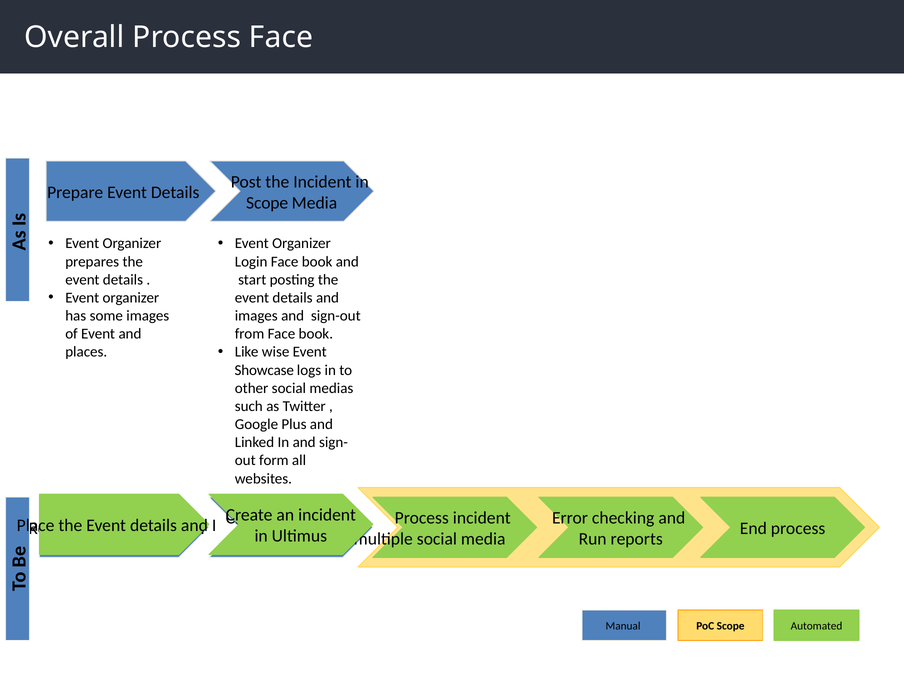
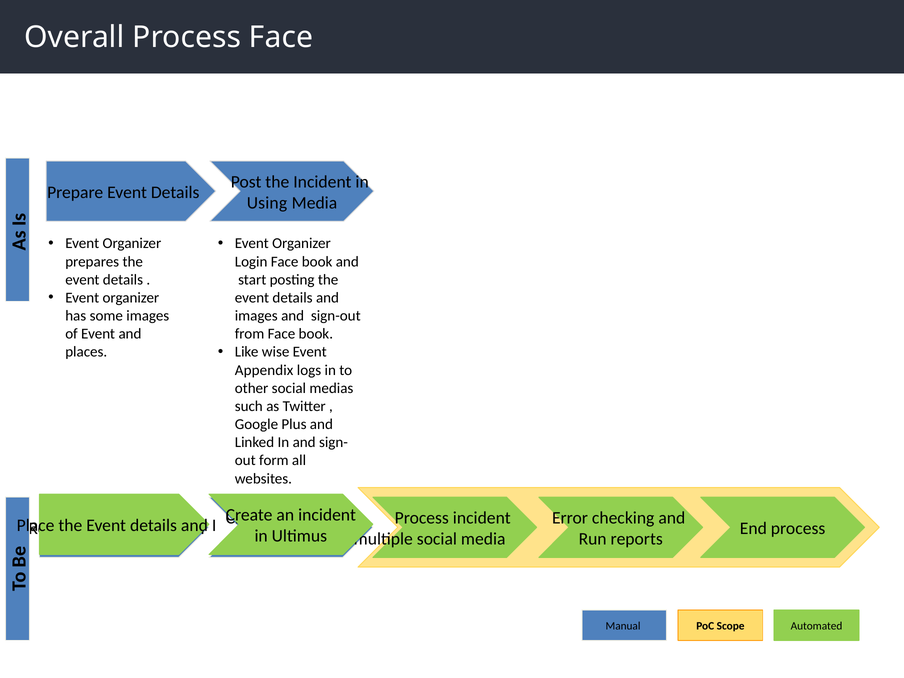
Scope: Scope -> Using (267, 203)
Showcase: Showcase -> Appendix (264, 370)
